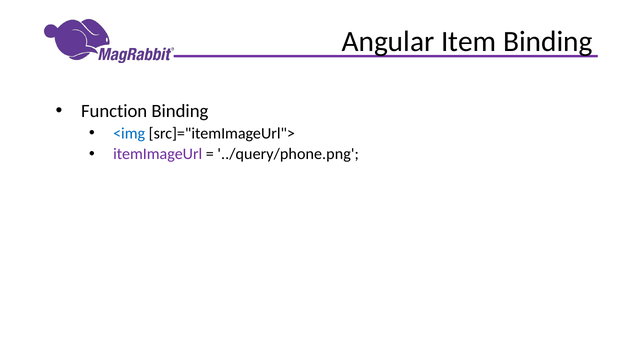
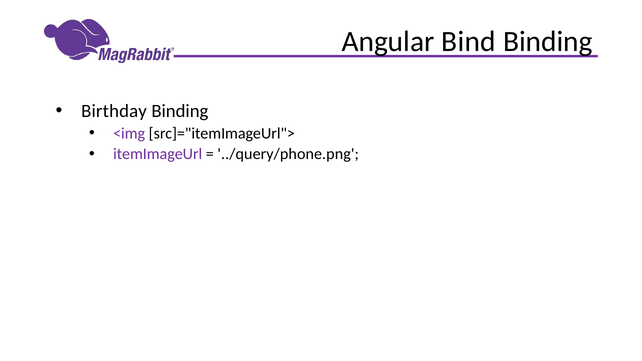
Item: Item -> Bind (469, 42)
Function: Function -> Birthday (114, 111)
<img colour: blue -> purple (129, 133)
